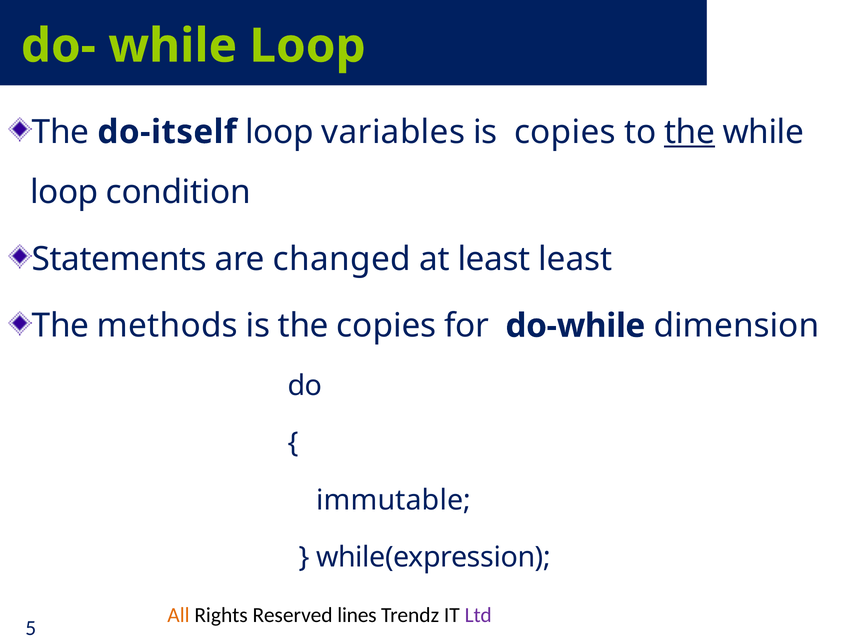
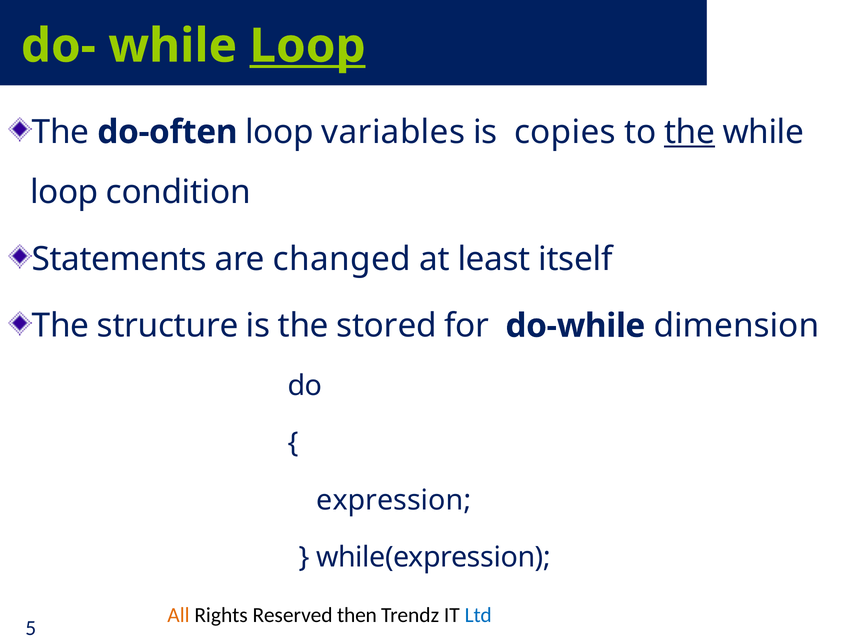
Loop underline: none -> present (308, 46)
do-itself: do-itself -> do-often (167, 132)
least least: least -> itself (575, 259)
methods: methods -> structure (168, 326)
the copies: copies -> stored (387, 326)
immutable: immutable -> expression (394, 500)
lines: lines -> then (357, 616)
Ltd colour: purple -> blue (478, 616)
